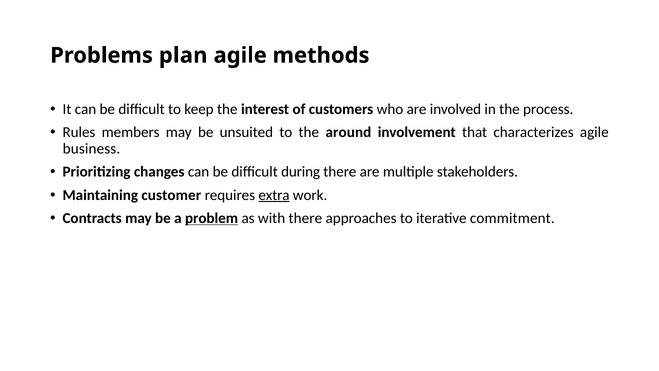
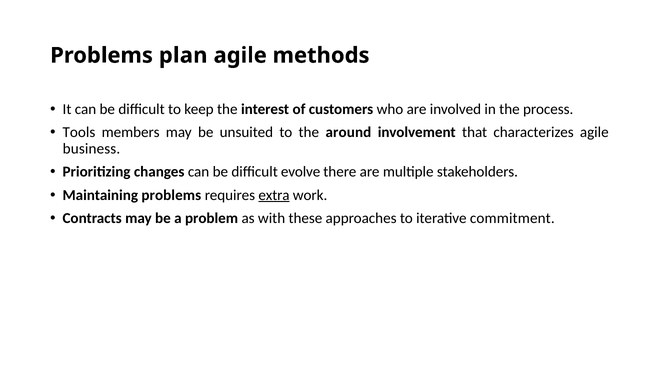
Rules: Rules -> Tools (79, 132)
during: during -> evolve (301, 172)
Maintaining customer: customer -> problems (171, 195)
problem underline: present -> none (212, 218)
with there: there -> these (305, 218)
